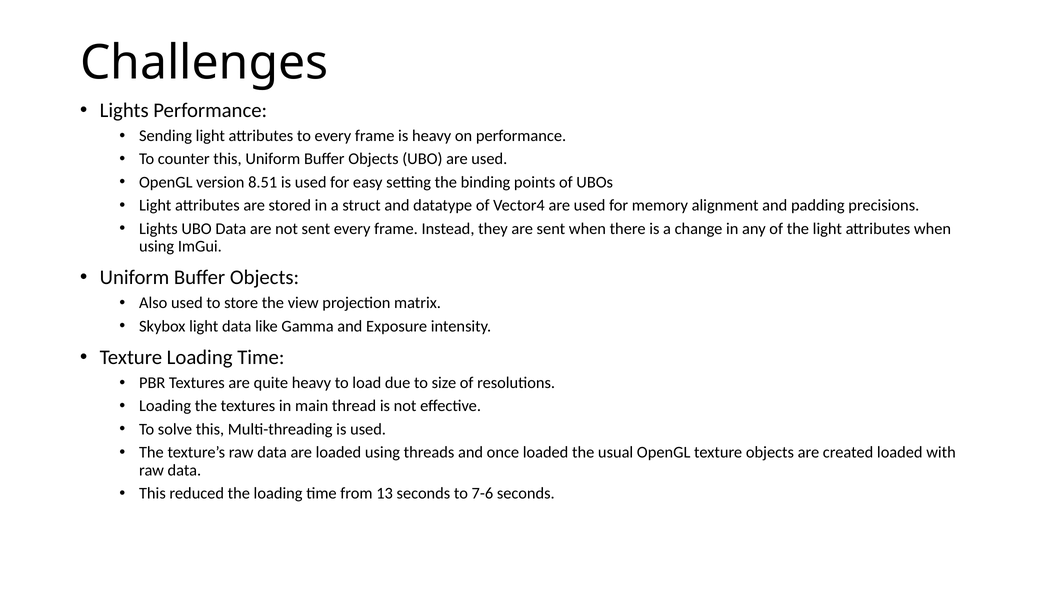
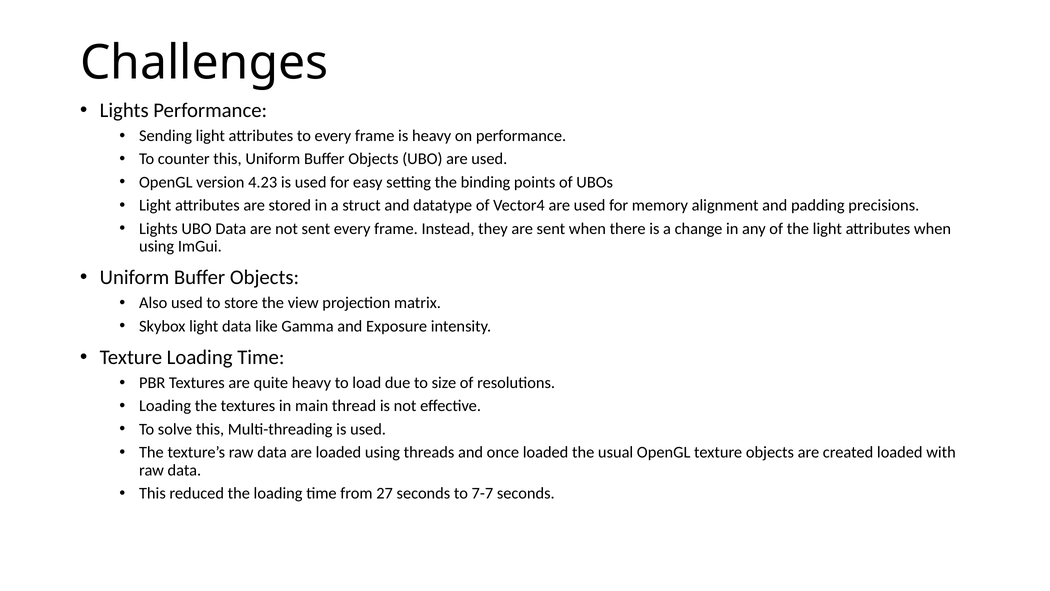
8.51: 8.51 -> 4.23 (263, 182)
13: 13 -> 27 (385, 493)
7-6: 7-6 -> 7-7 (482, 493)
